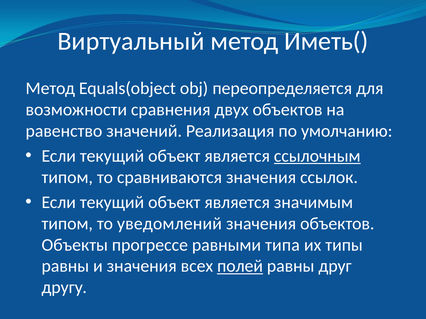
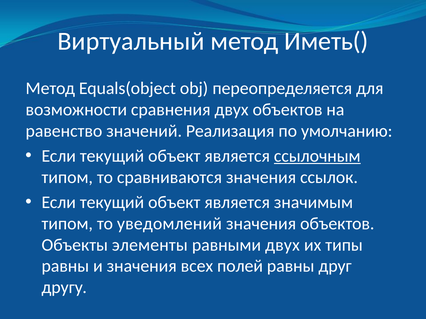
прогрессе: прогрессе -> элементы (150, 245)
равными типа: типа -> двух (282, 245)
полей underline: present -> none (240, 267)
